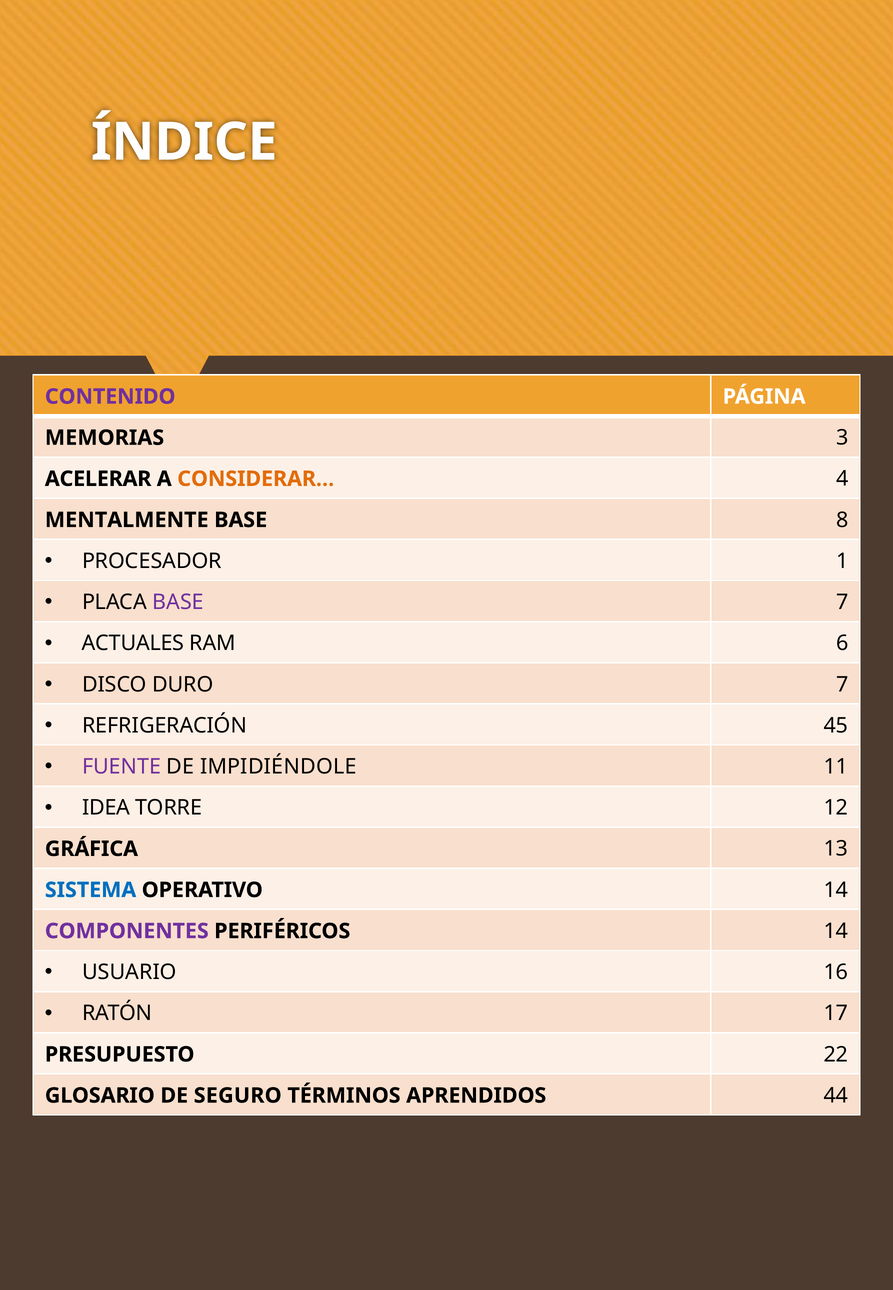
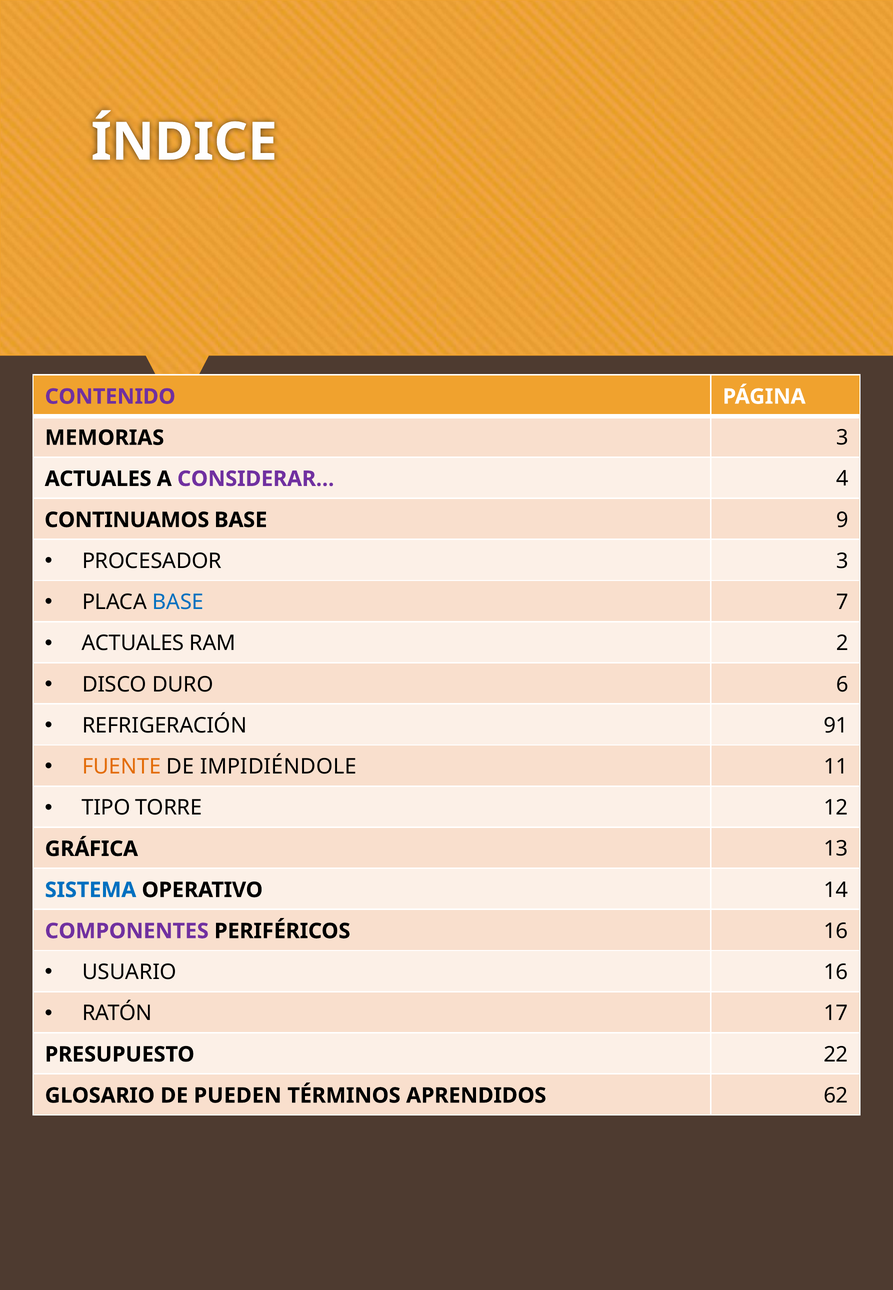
ACELERAR: ACELERAR -> ACTUALES (98, 479)
CONSIDERAR… colour: orange -> purple (256, 479)
MENTALMENTE: MENTALMENTE -> CONTINUAMOS (127, 520)
8: 8 -> 9 (842, 520)
PROCESADOR 1: 1 -> 3 (842, 561)
BASE colour: purple -> blue (178, 602)
6: 6 -> 2 (842, 643)
DURO 7: 7 -> 6 (842, 684)
45: 45 -> 91 (836, 725)
FUENTE colour: purple -> orange (122, 767)
IDEA: IDEA -> TIPO (106, 808)
PERIFÉRICOS 14: 14 -> 16 (836, 931)
SEGURO: SEGURO -> PUEDEN (238, 1095)
44: 44 -> 62 (836, 1095)
